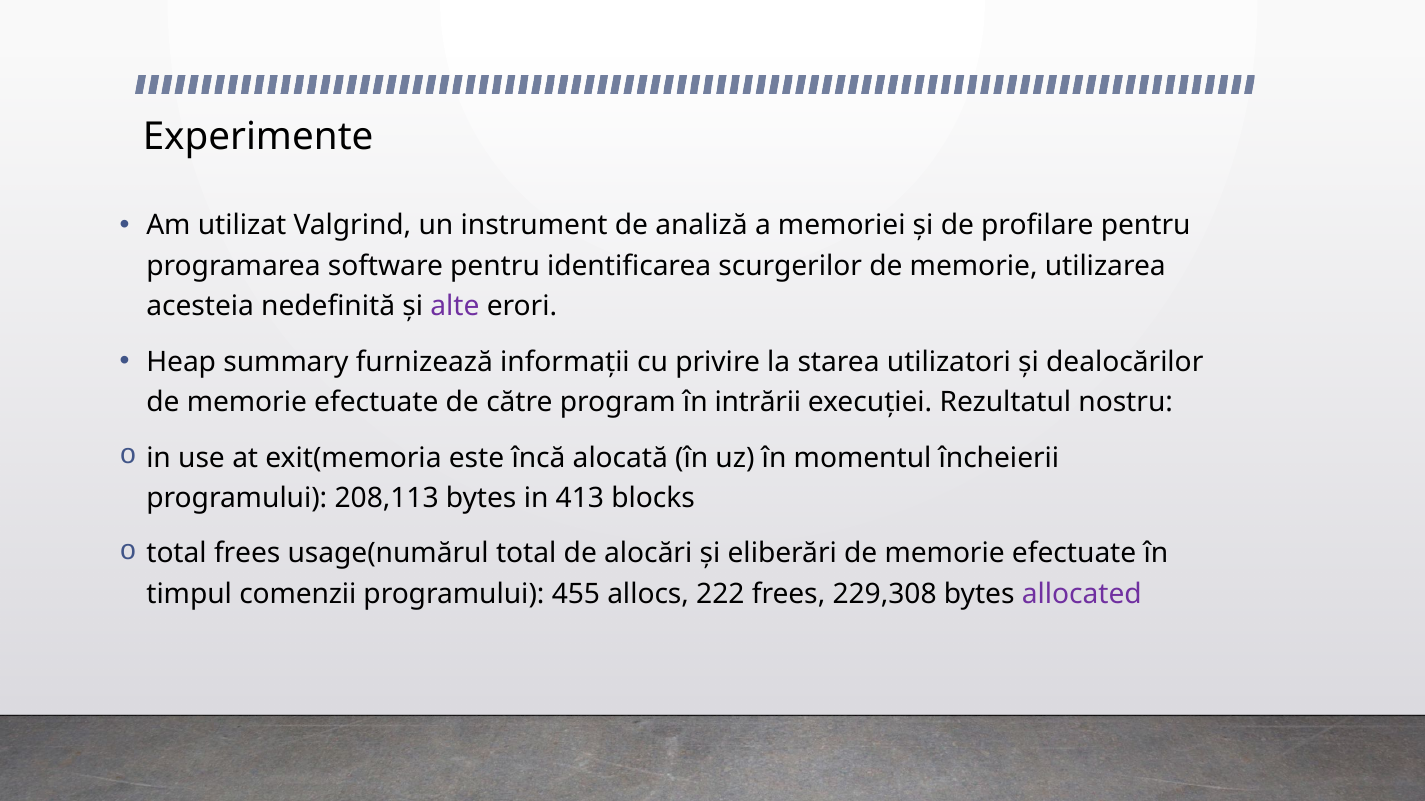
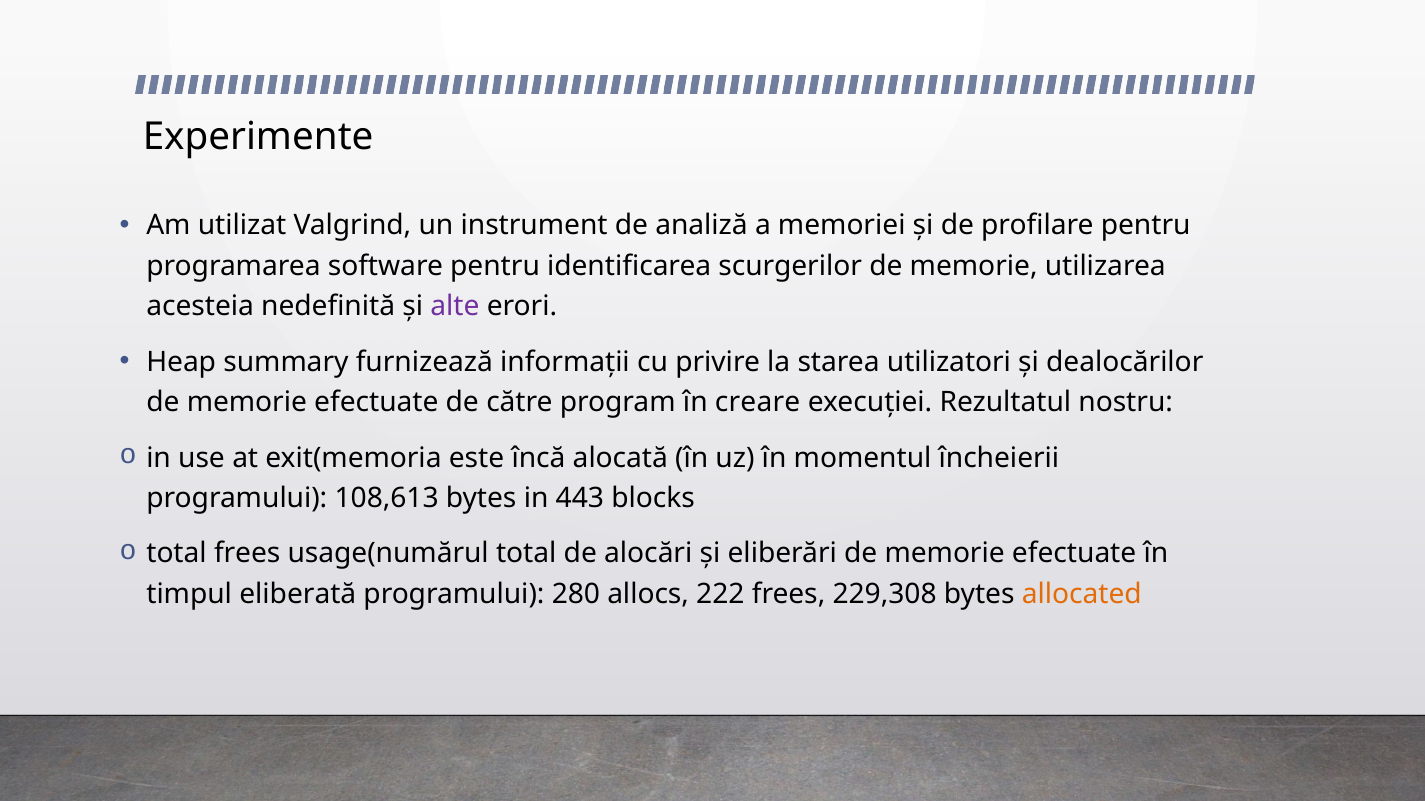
intrării: intrării -> creare (758, 403)
208,113: 208,113 -> 108,613 (387, 499)
413: 413 -> 443 (580, 499)
comenzii: comenzii -> eliberată (298, 595)
455: 455 -> 280 (576, 595)
allocated colour: purple -> orange (1082, 595)
